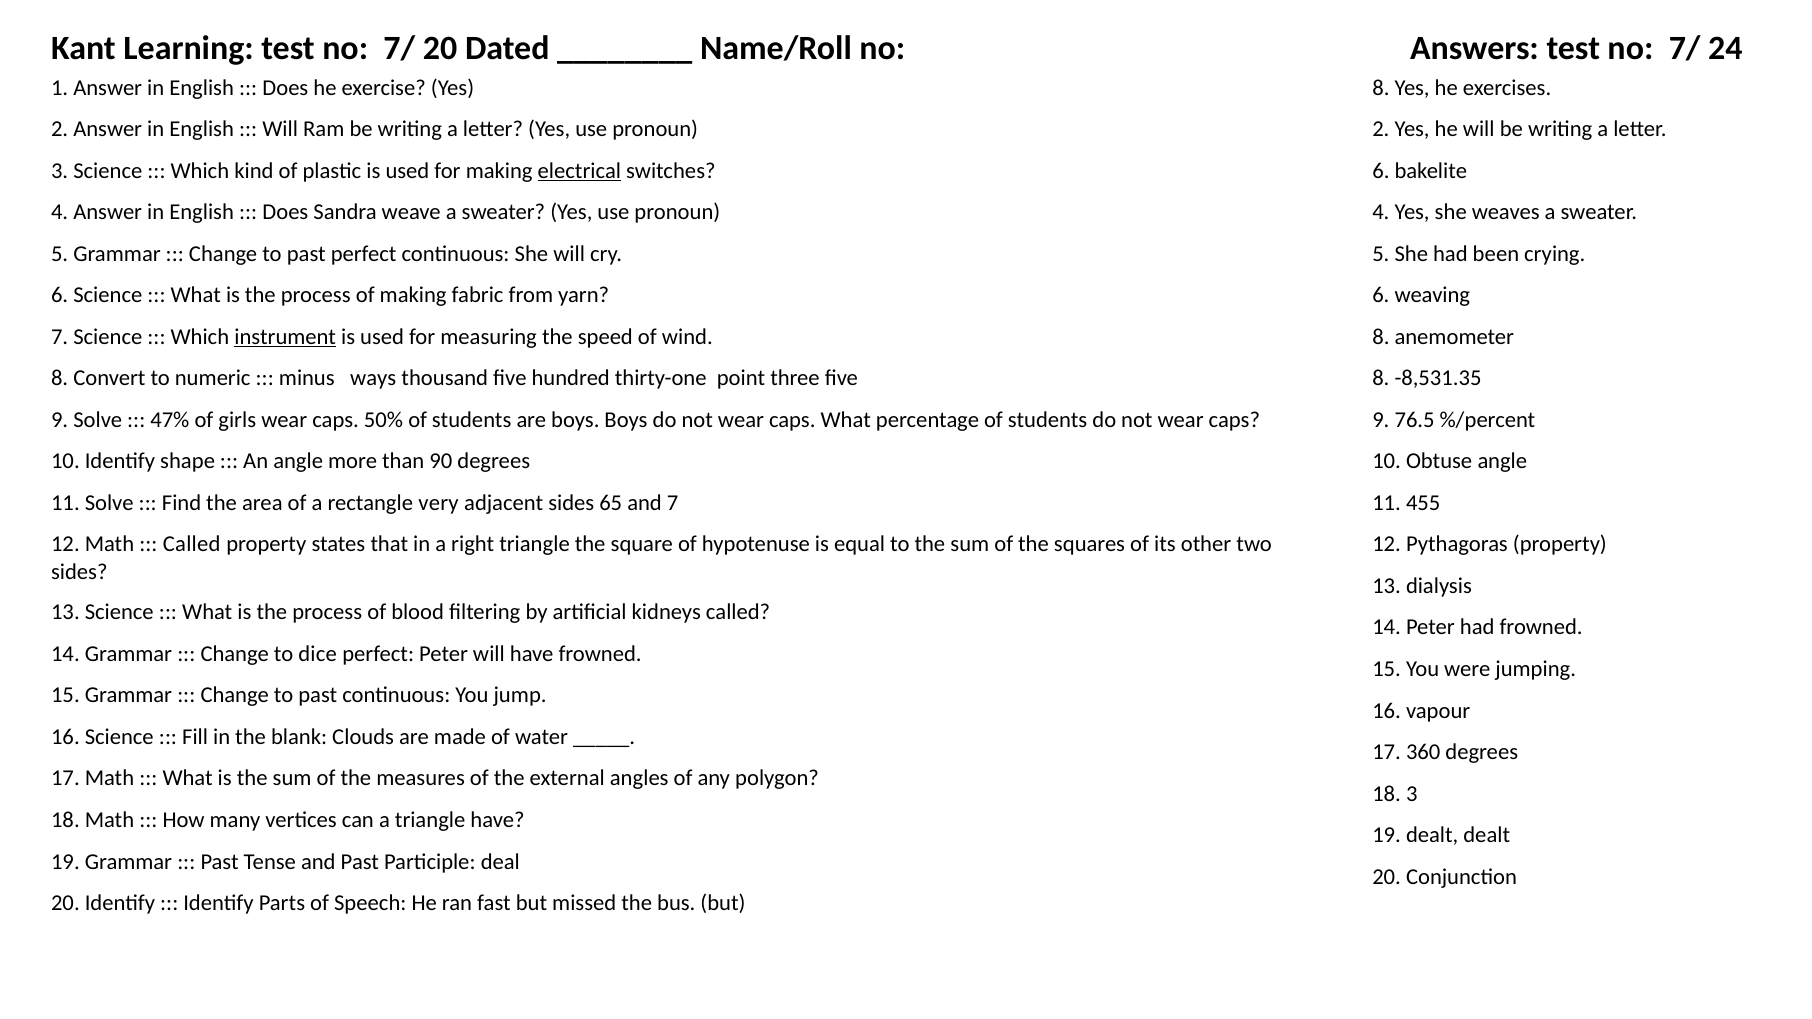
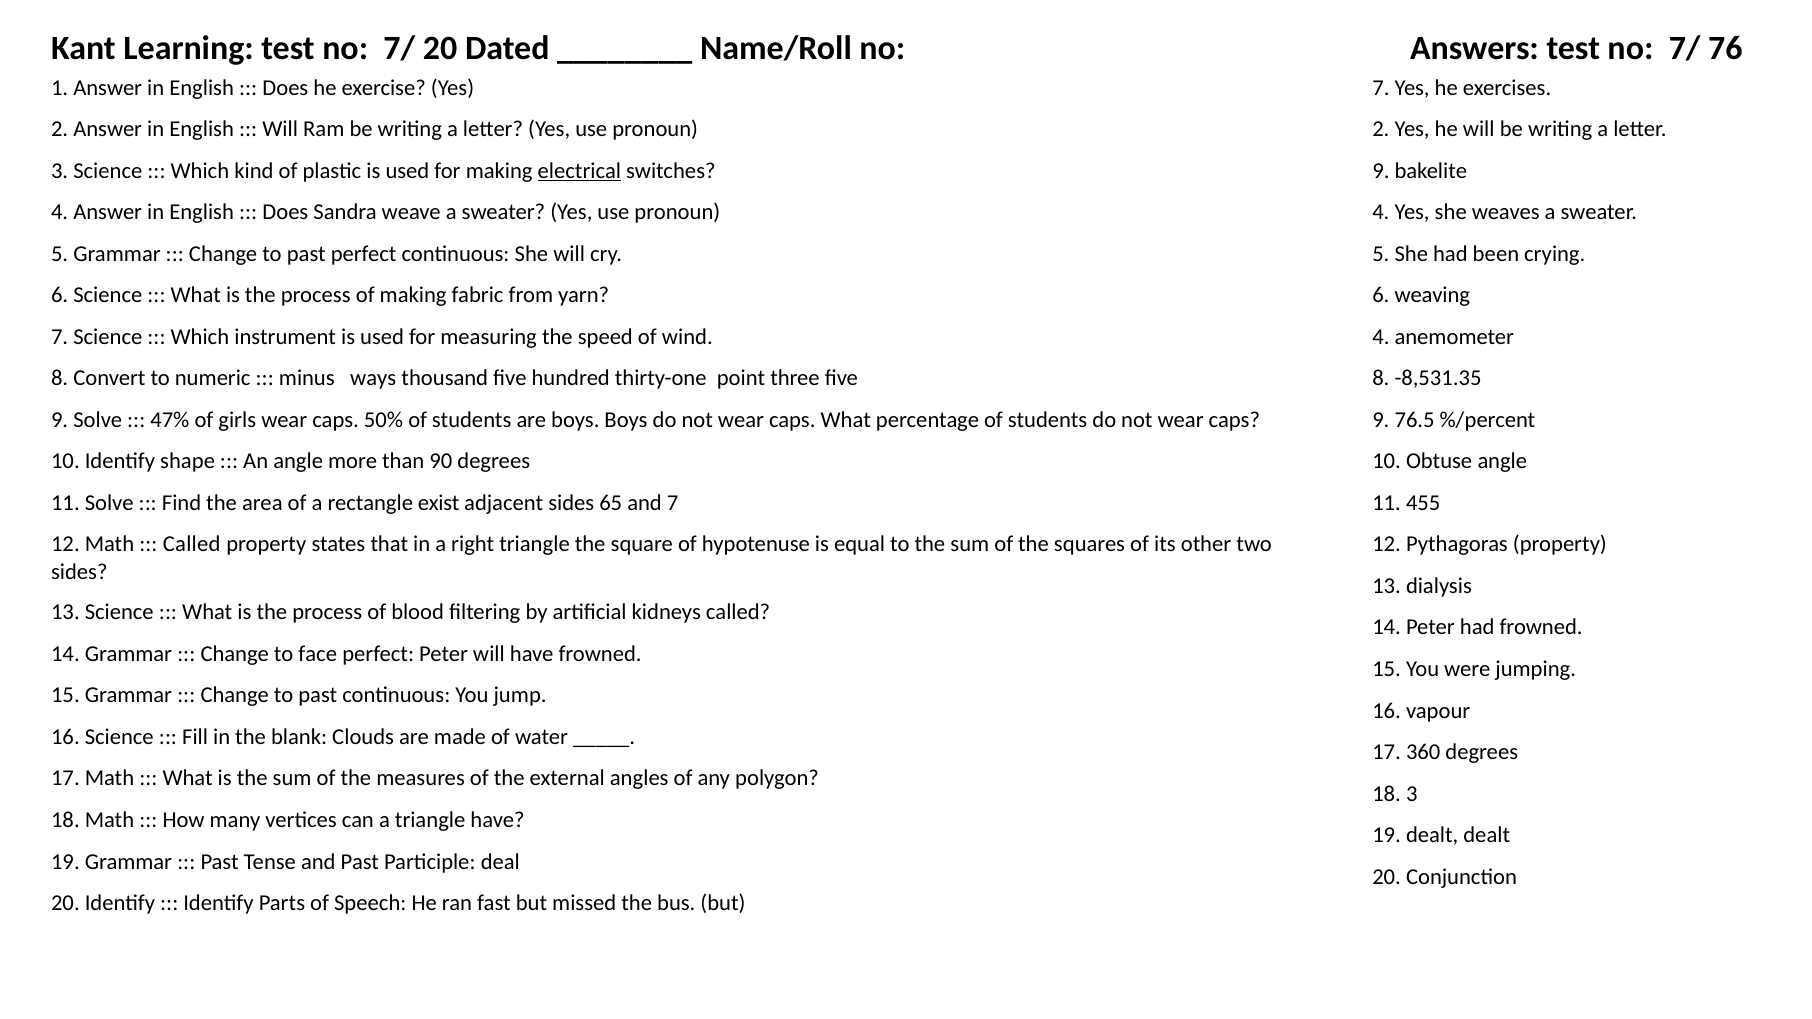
24: 24 -> 76 (1725, 48)
Yes 8: 8 -> 7 (1381, 88)
switches 6: 6 -> 9 (1381, 171)
instrument underline: present -> none (285, 337)
wind 8: 8 -> 4 (1381, 337)
very: very -> exist (439, 503)
dice: dice -> face (318, 654)
